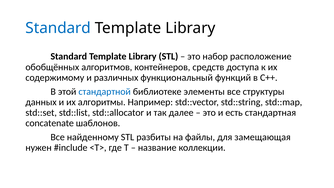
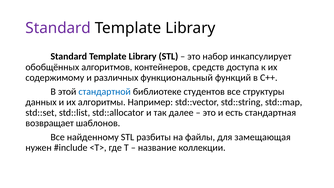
Standard colour: blue -> purple (58, 28)
расположение: расположение -> инкапсулирует (261, 56)
элементы: элементы -> студентов (204, 92)
concatenate: concatenate -> возвращает (50, 123)
